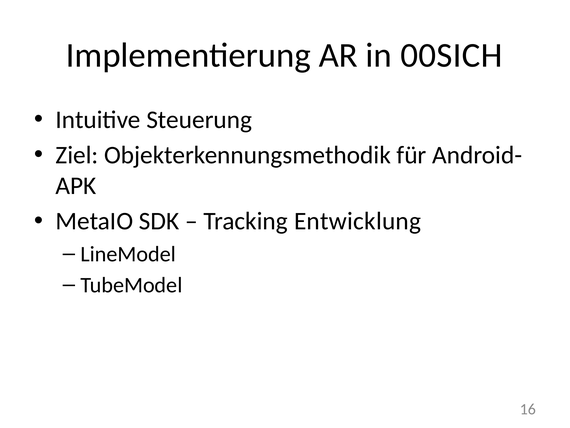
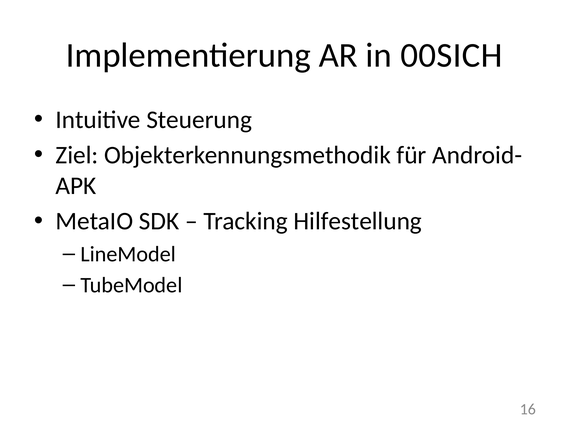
Entwicklung: Entwicklung -> Hilfestellung (358, 221)
